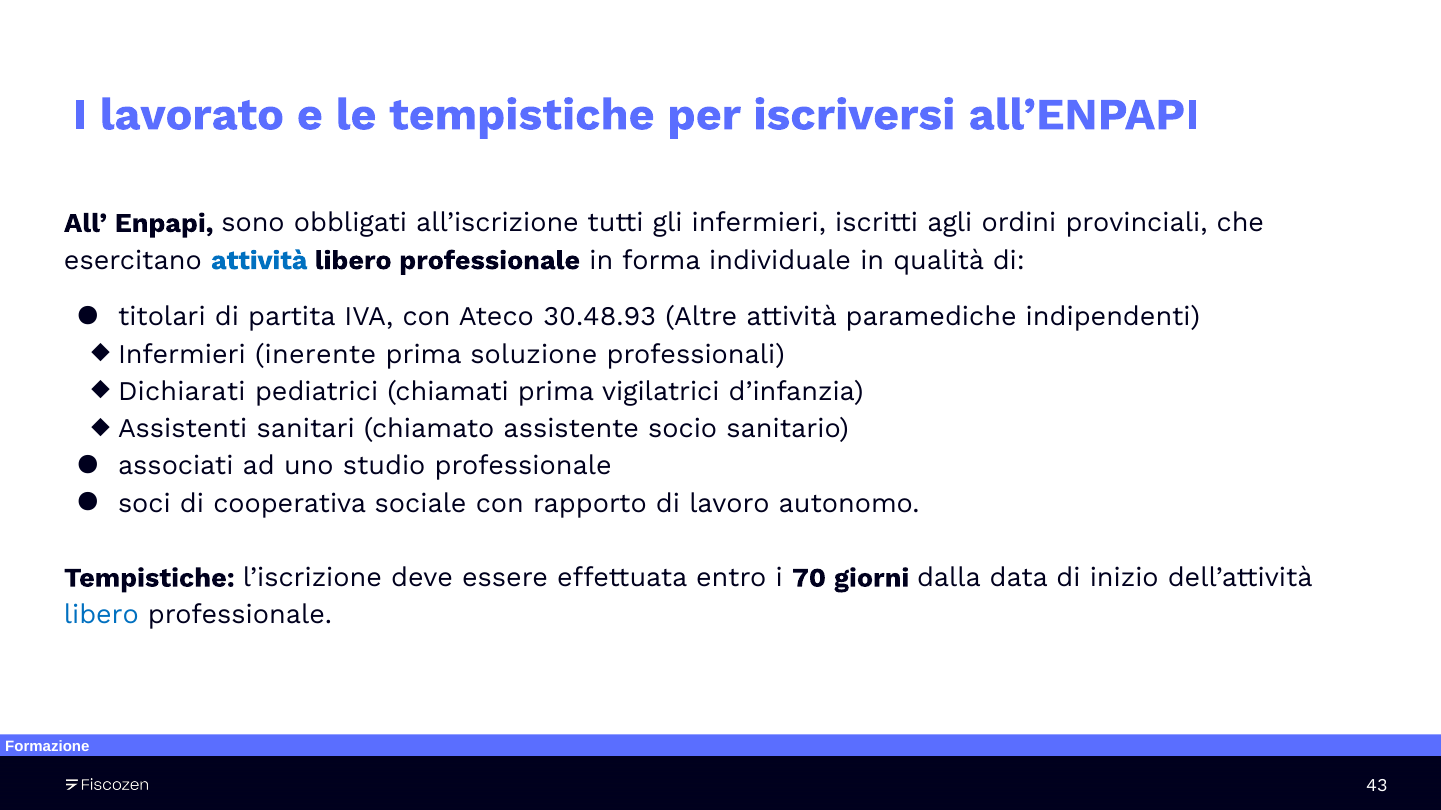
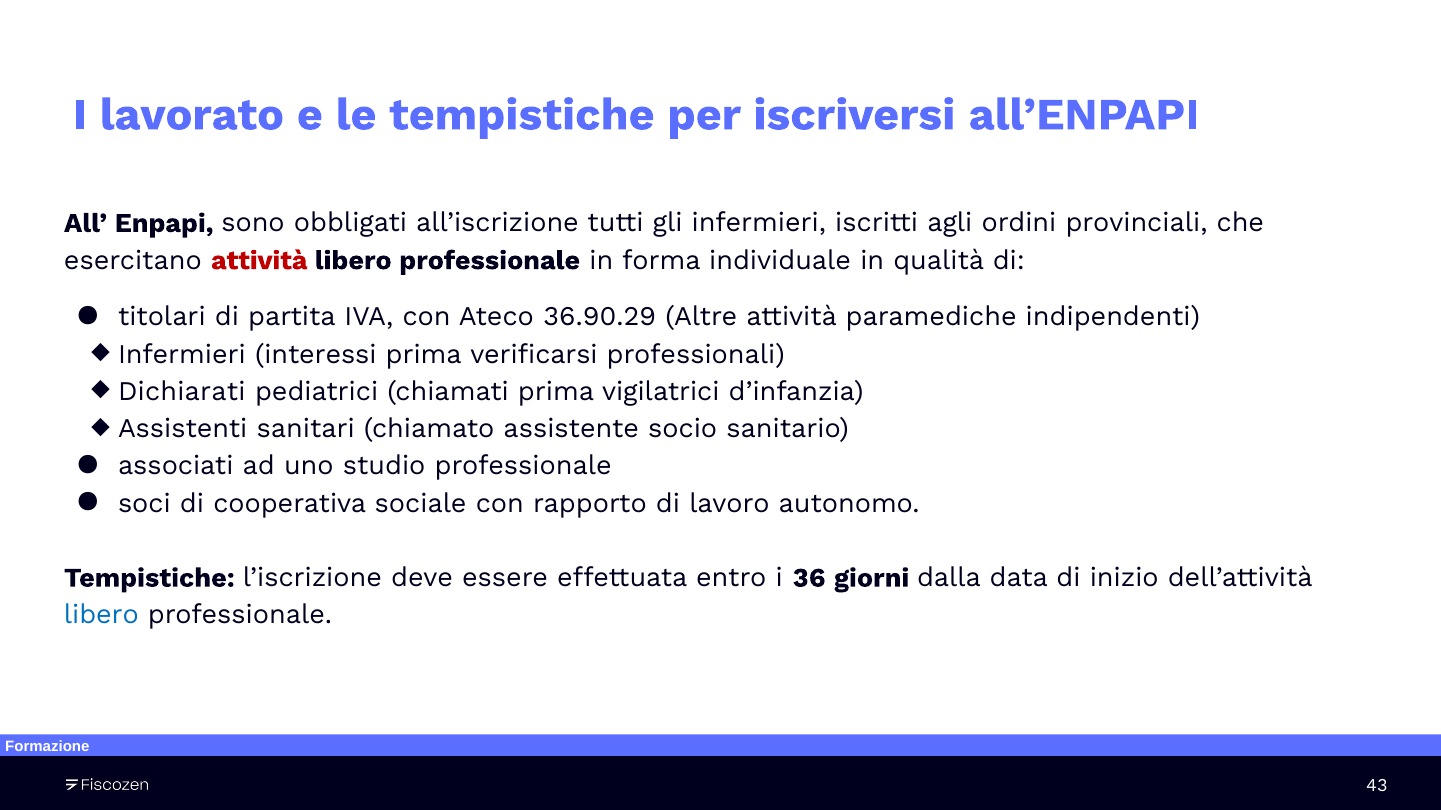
attività colour: blue -> red (259, 261)
30.48.93: 30.48.93 -> 36.90.29 (600, 317)
inerente: inerente -> interessi (316, 355)
soluzione: soluzione -> verificarsi (534, 355)
70: 70 -> 36 (809, 578)
